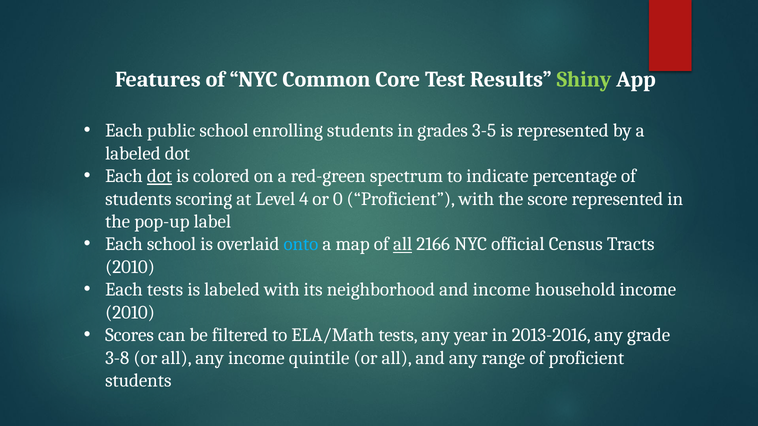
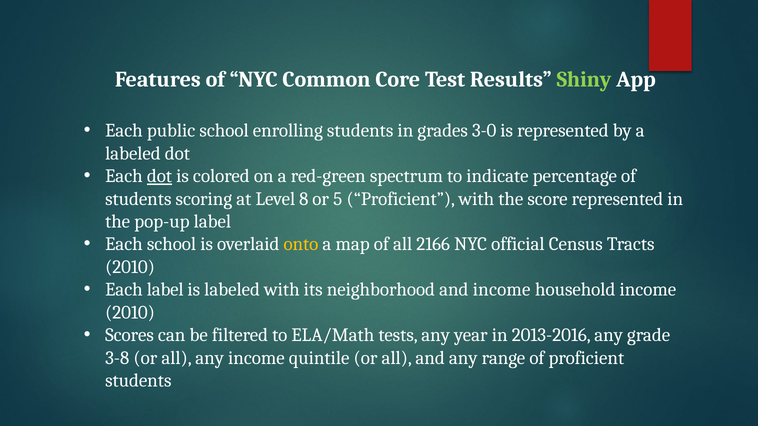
3-5: 3-5 -> 3-0 (484, 131)
4: 4 -> 8 (304, 199)
0: 0 -> 5 (338, 199)
onto colour: light blue -> yellow (301, 244)
all underline: present -> none (403, 244)
Each tests: tests -> label (165, 290)
